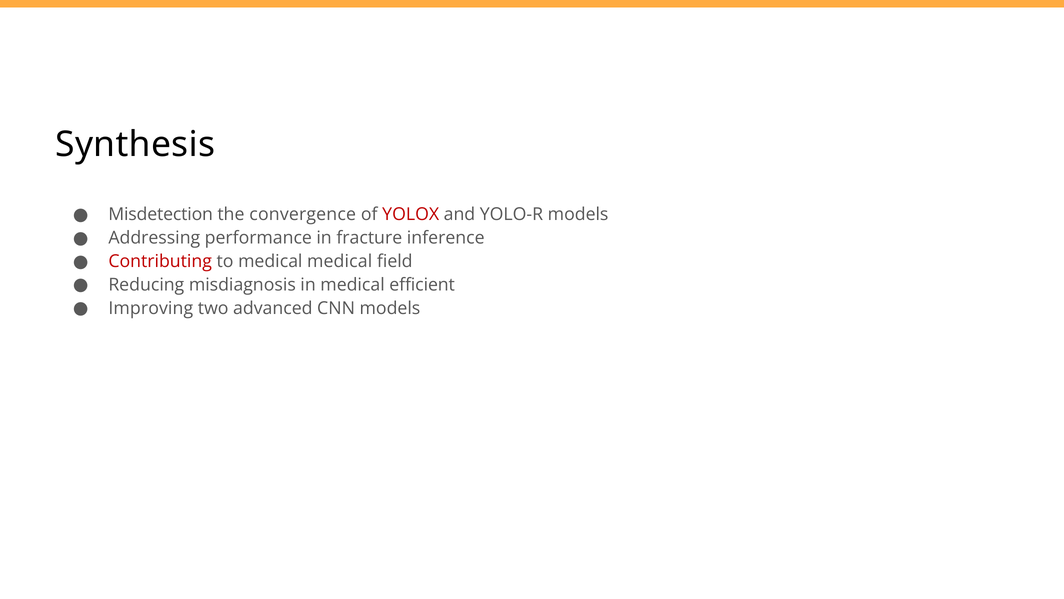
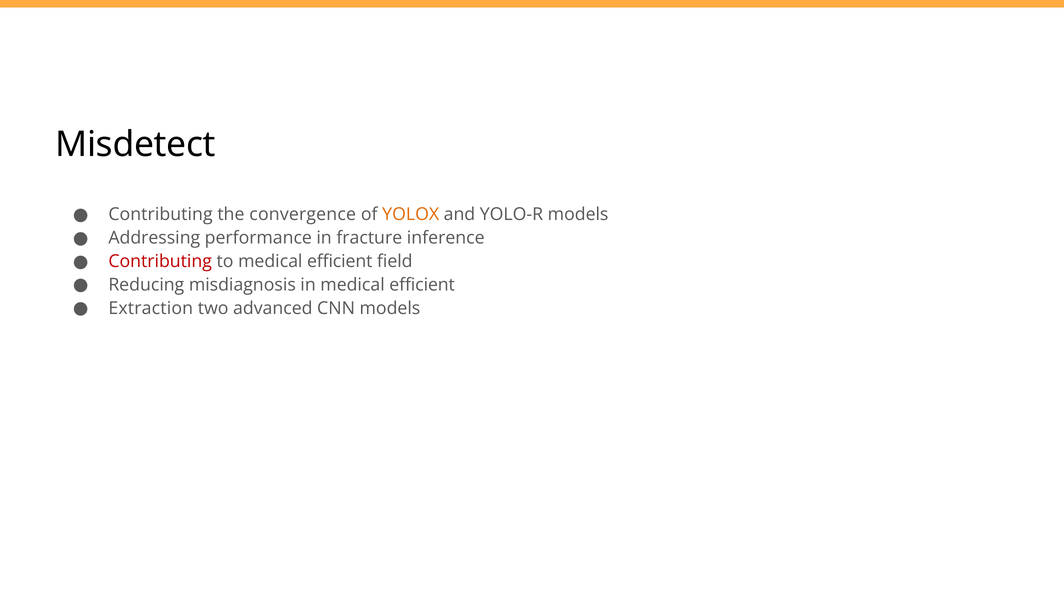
Synthesis: Synthesis -> Misdetect (135, 144)
Misdetection: Misdetection -> Contributing (161, 214)
YOLOX colour: red -> orange (411, 214)
to medical medical: medical -> efficient (340, 261)
Improving: Improving -> Extraction (151, 308)
